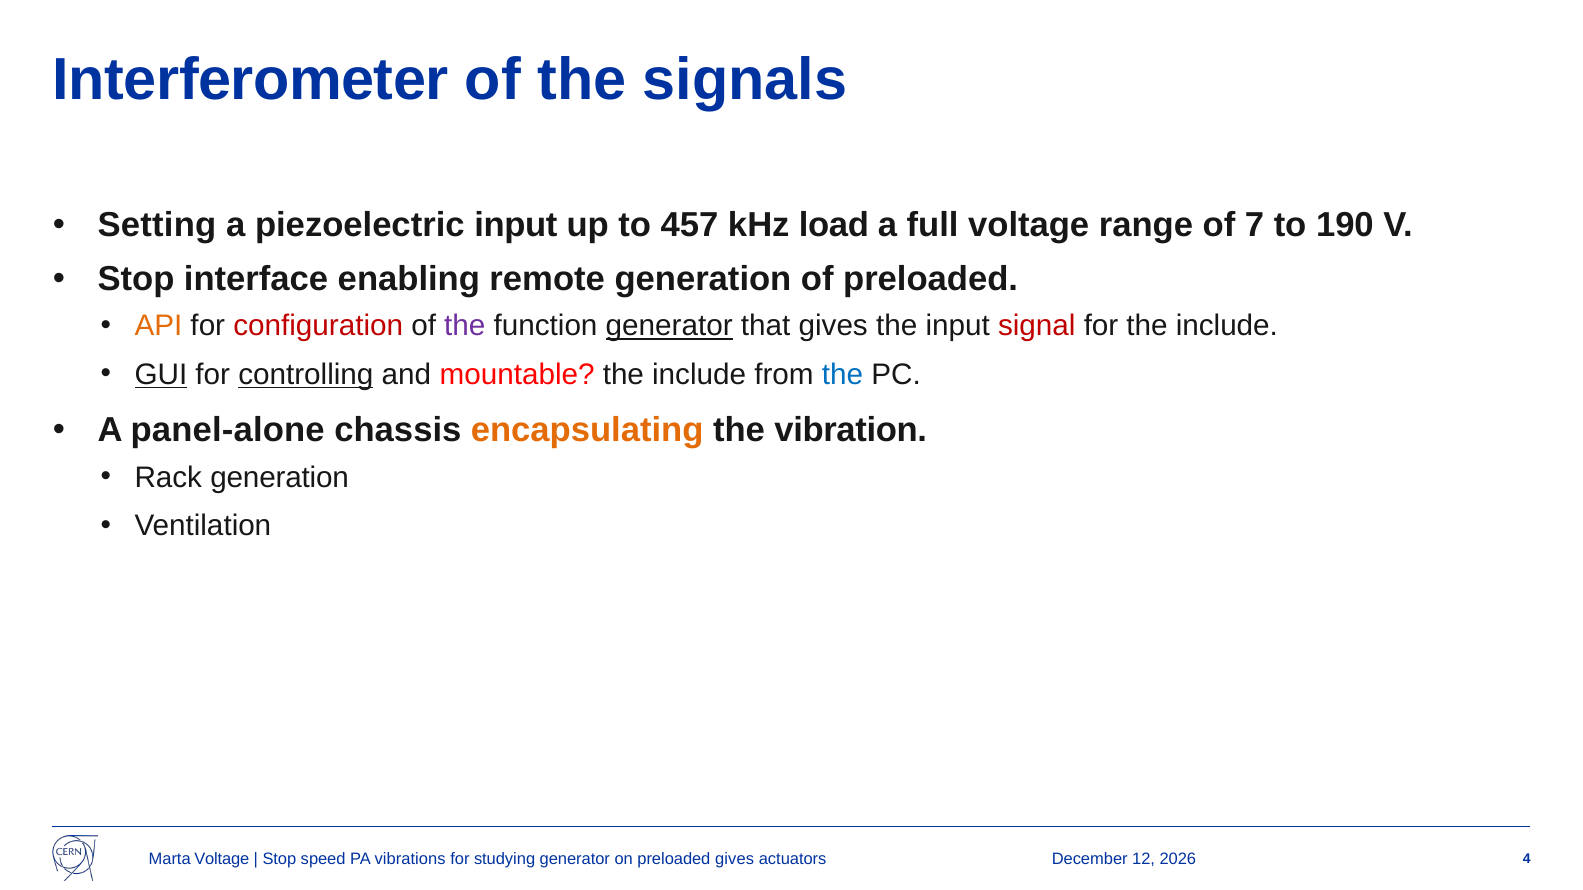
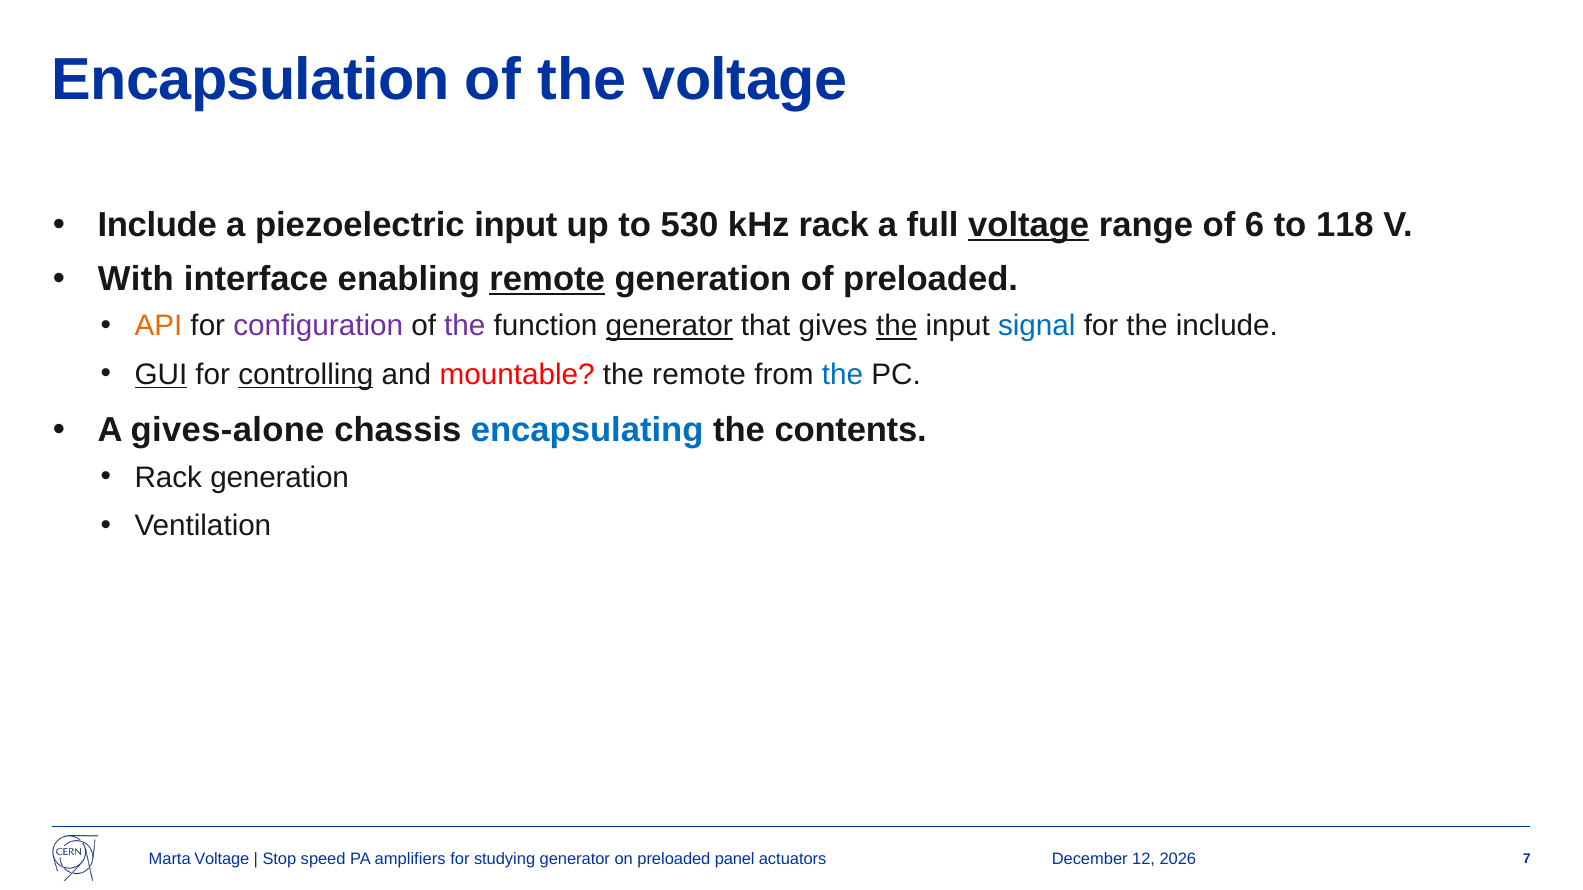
Interferometer: Interferometer -> Encapsulation (251, 80)
the signals: signals -> voltage (745, 80)
Setting: Setting -> Include (157, 225)
457: 457 -> 530 (690, 225)
kHz load: load -> rack (834, 225)
voltage underline: none -> present (1029, 225)
7: 7 -> 6 (1255, 225)
190: 190 -> 118 (1345, 225)
Stop: Stop -> With (136, 279)
remote underline: none -> present (547, 279)
configuration colour: red -> purple (318, 326)
the underline: none -> present (897, 326)
signal colour: red -> blue (1037, 326)
include: include -> remote (699, 375)
panel-alone: panel-alone -> gives-alone (228, 431)
encapsulating colour: orange -> blue (587, 431)
vibration: vibration -> contents (851, 431)
vibrations: vibrations -> amplifiers (410, 859)
preloaded gives: gives -> panel (735, 859)
4: 4 -> 7 (1527, 859)
